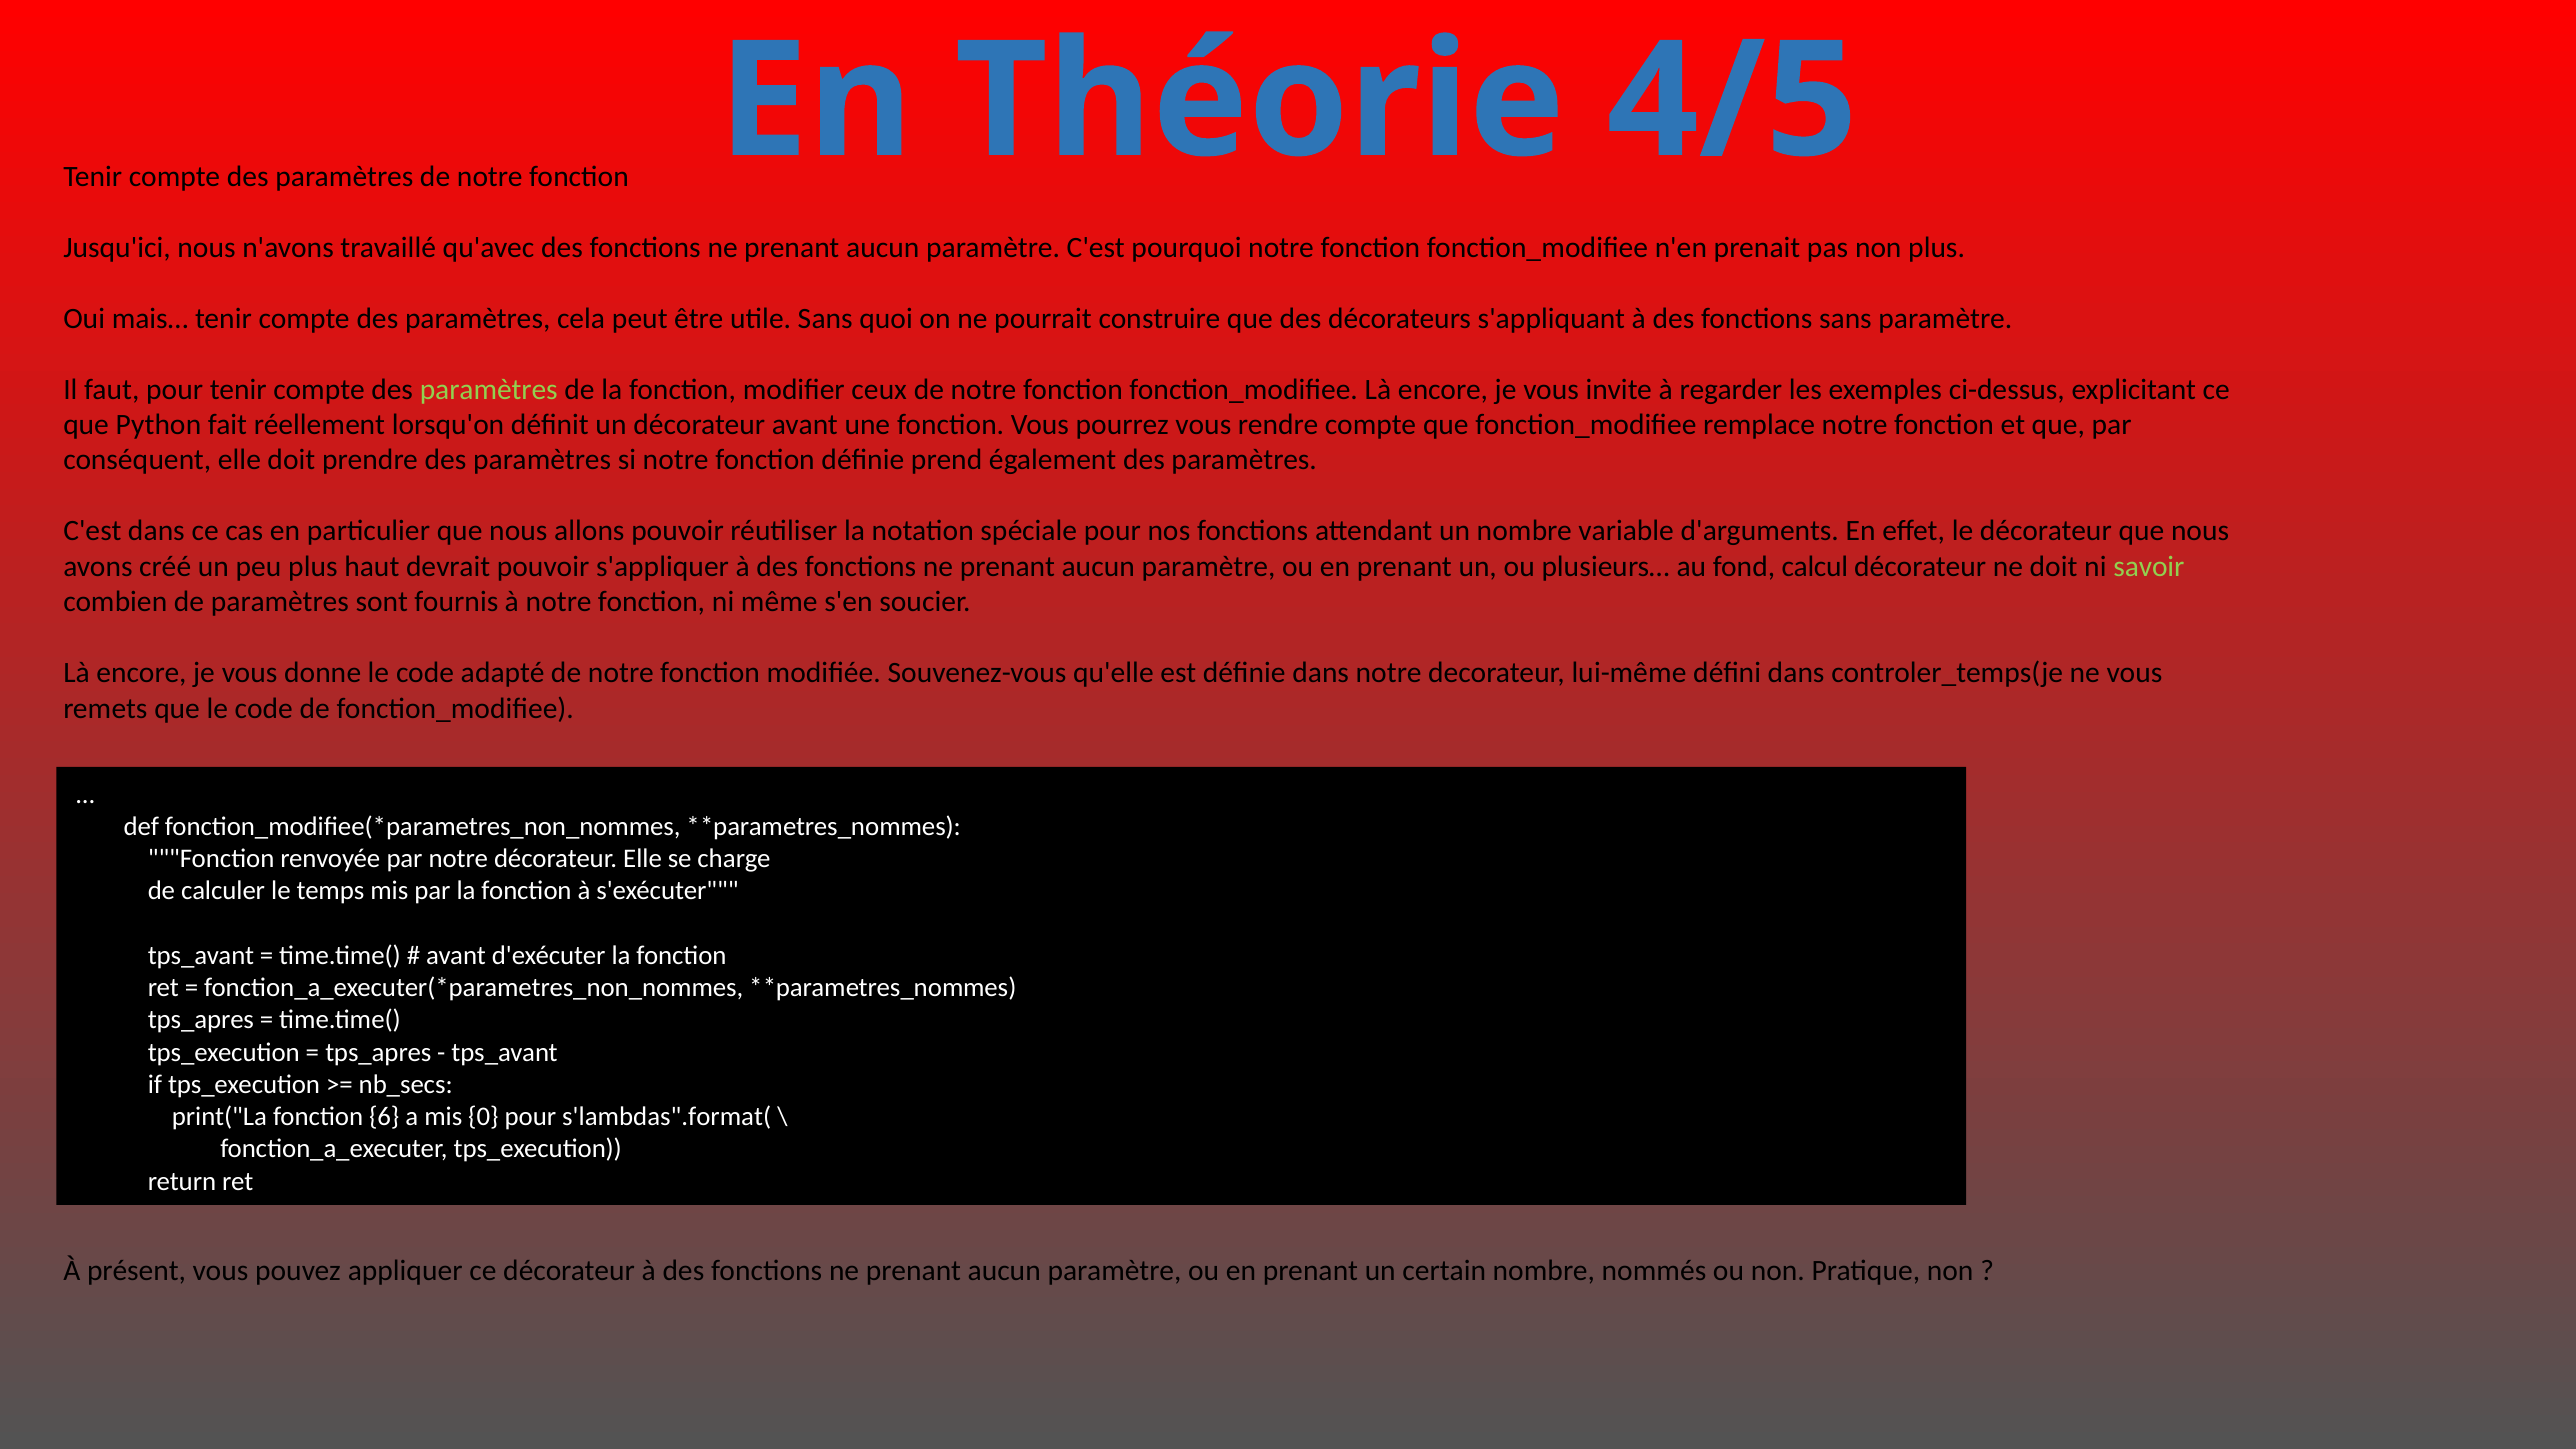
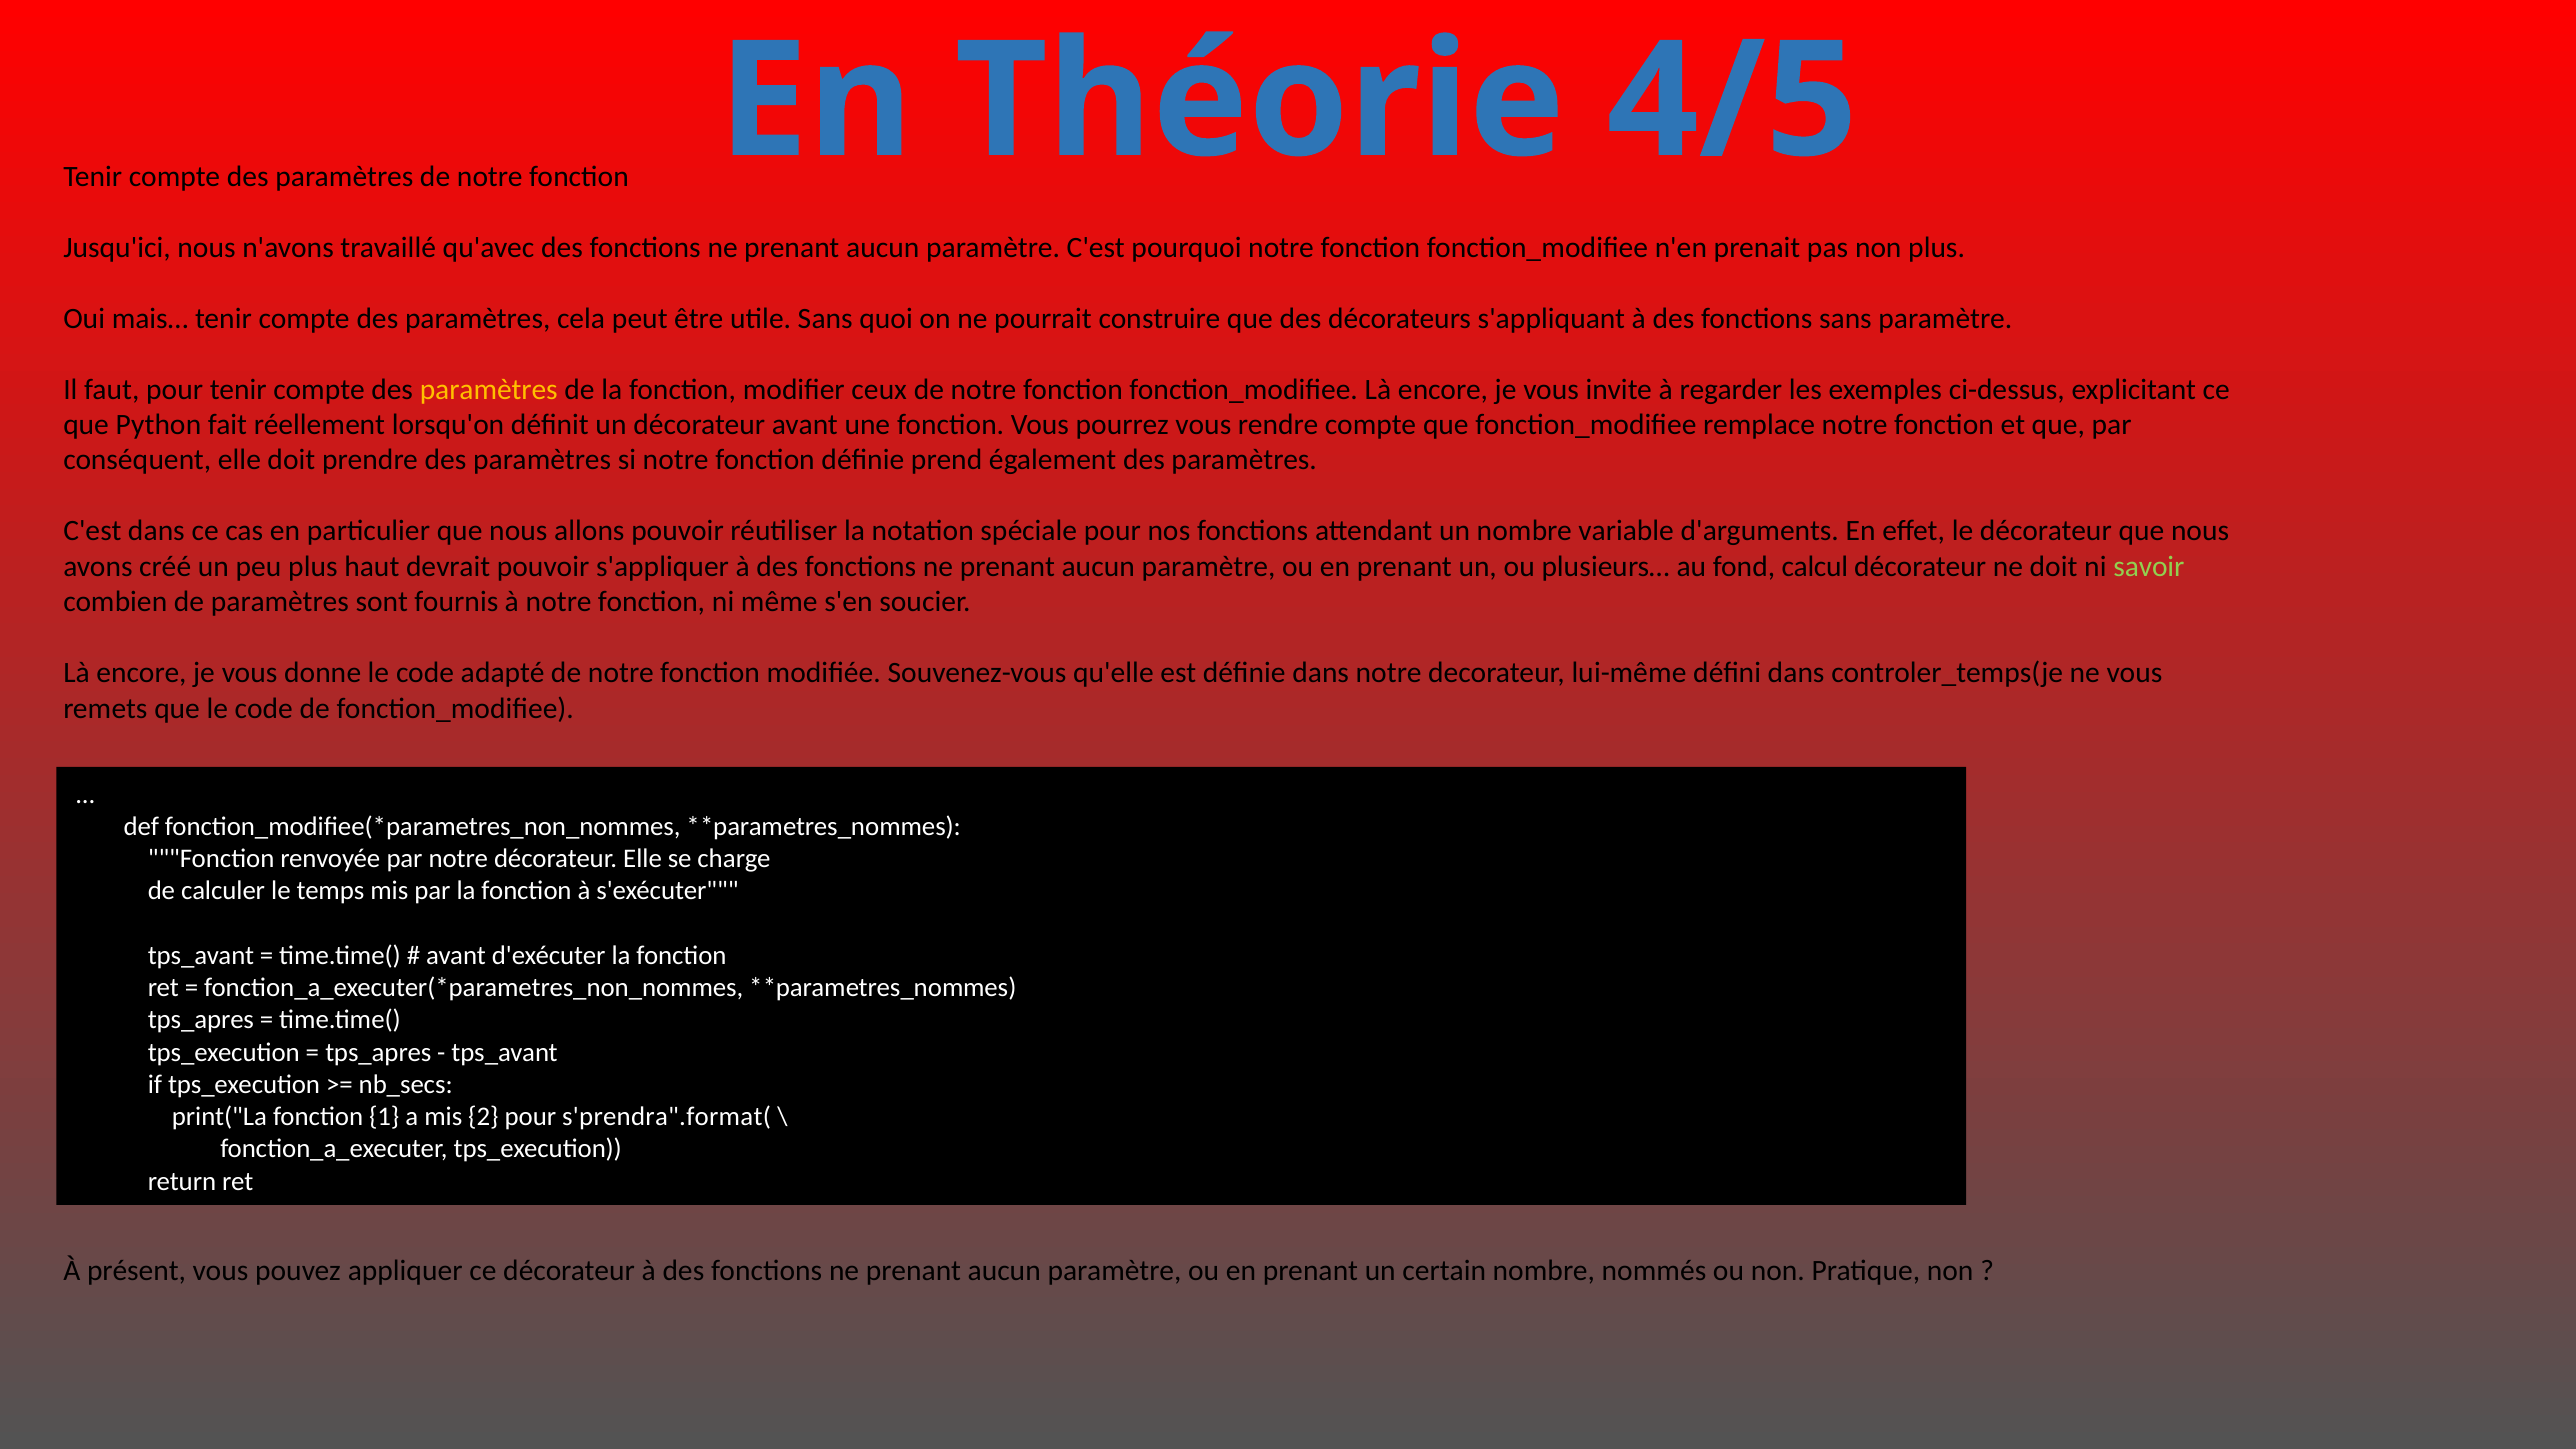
paramètres colour: light green -> yellow (489, 389)
6: 6 -> 1 (384, 1117)
0: 0 -> 2 (483, 1117)
s'lambdas".format(: s'lambdas".format( -> s'prendra".format( (667, 1117)
